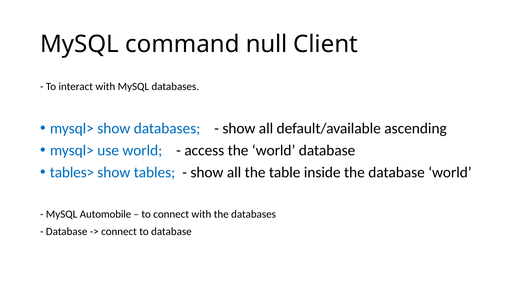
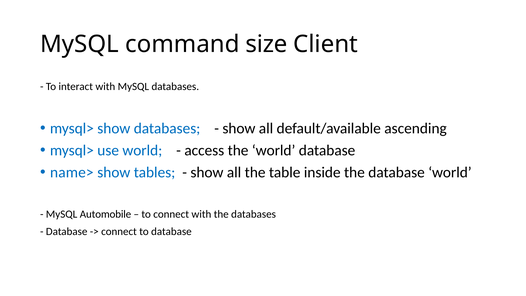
null: null -> size (267, 44)
tables>: tables> -> name> (72, 172)
